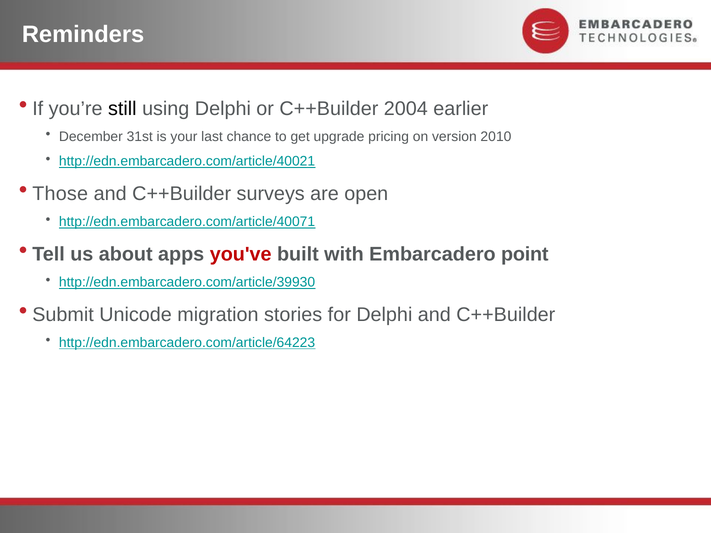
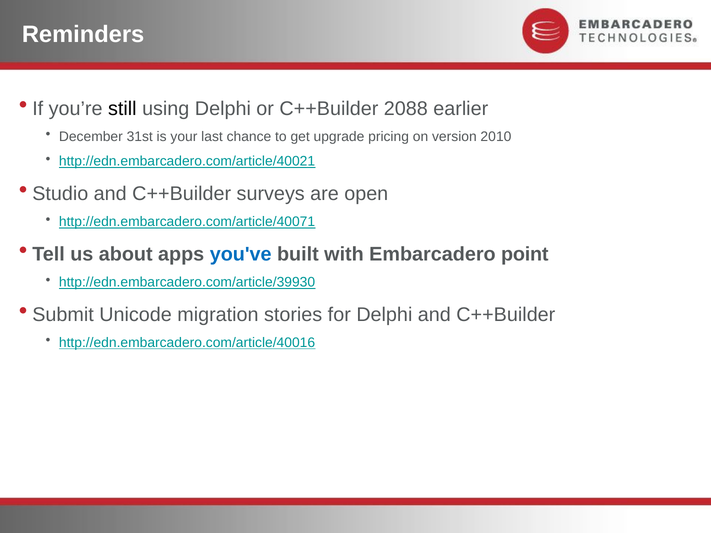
2004: 2004 -> 2088 (406, 109)
Those: Those -> Studio (60, 194)
you've colour: red -> blue (241, 254)
http://edn.embarcadero.com/article/64223: http://edn.embarcadero.com/article/64223 -> http://edn.embarcadero.com/article/40016 (187, 343)
